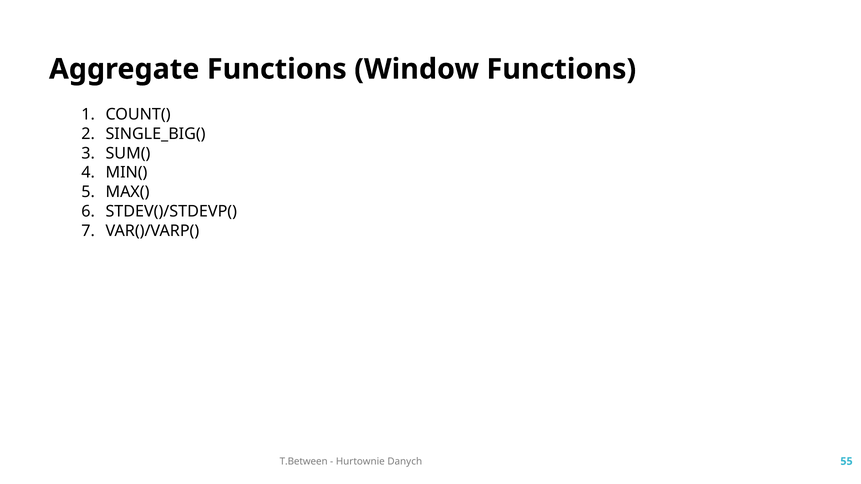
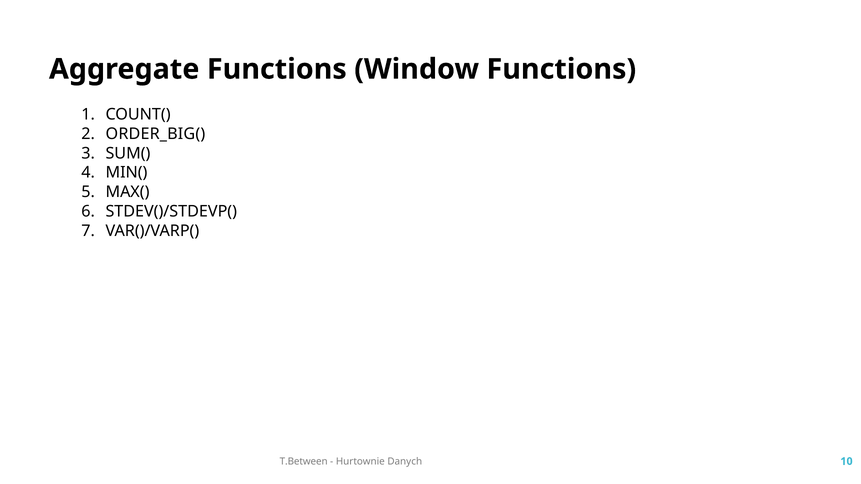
SINGLE_BIG(: SINGLE_BIG( -> ORDER_BIG( (155, 134)
55: 55 -> 10 (846, 462)
